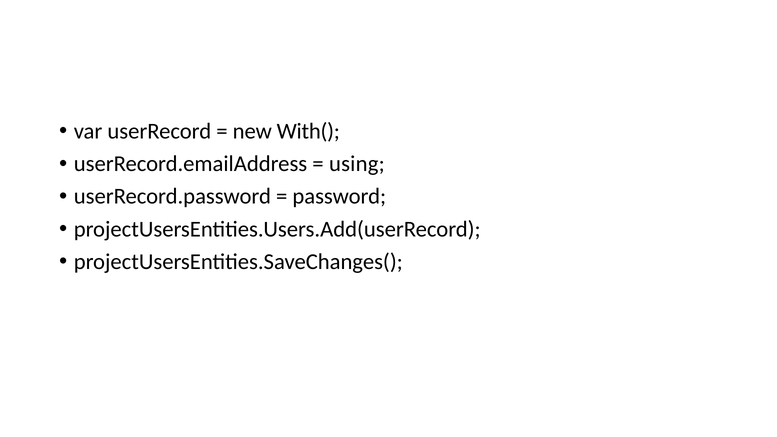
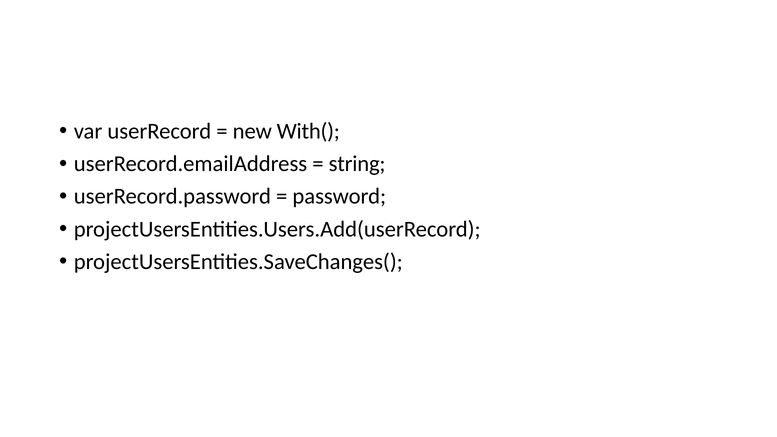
using: using -> string (357, 164)
